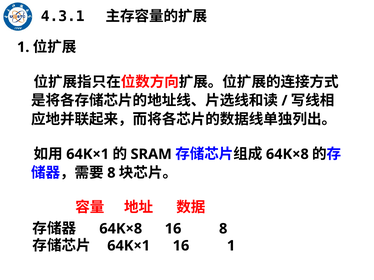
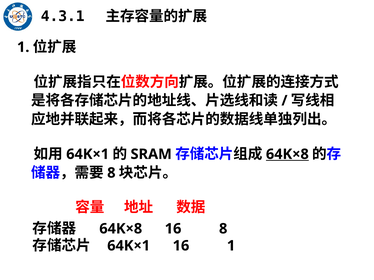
64K×8 underline: none -> present (287, 154)
